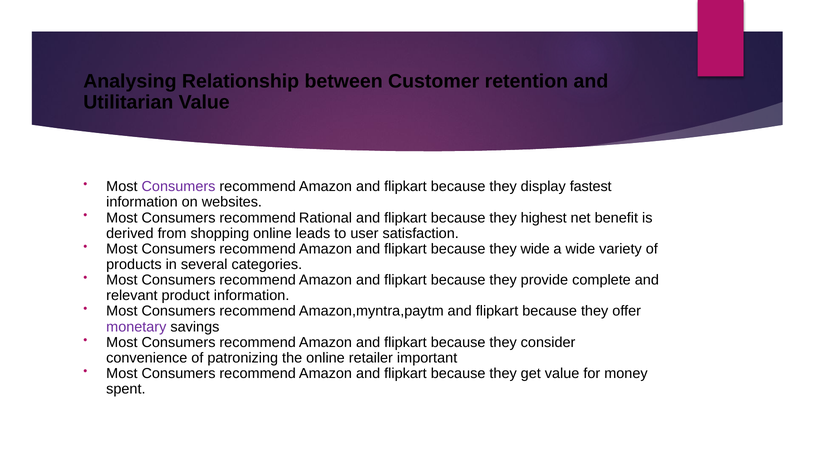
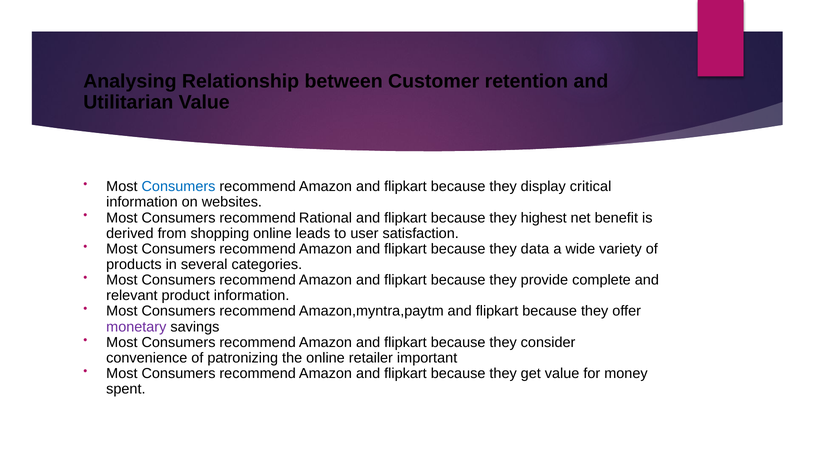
Consumers colour: purple -> blue (179, 187)
fastest: fastest -> critical (591, 187)
they wide: wide -> data (535, 249)
